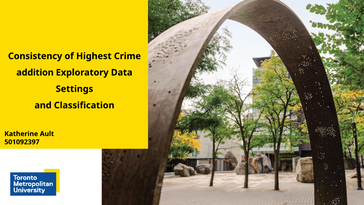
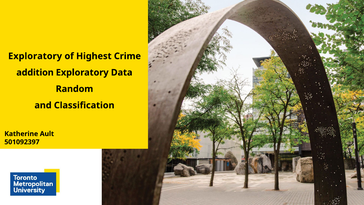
Consistency: Consistency -> Exploratory (35, 56)
Settings: Settings -> Random (74, 89)
